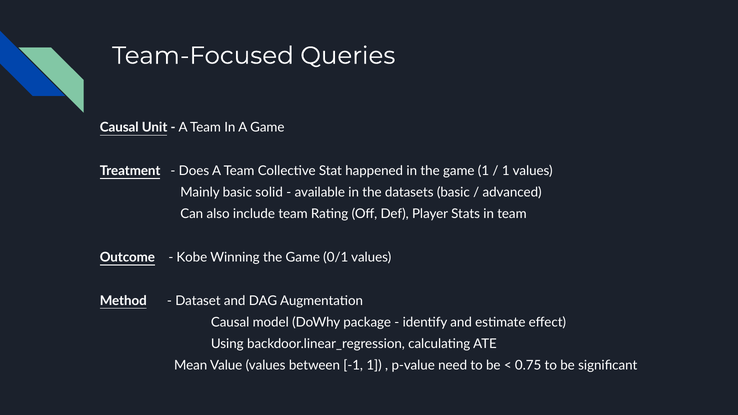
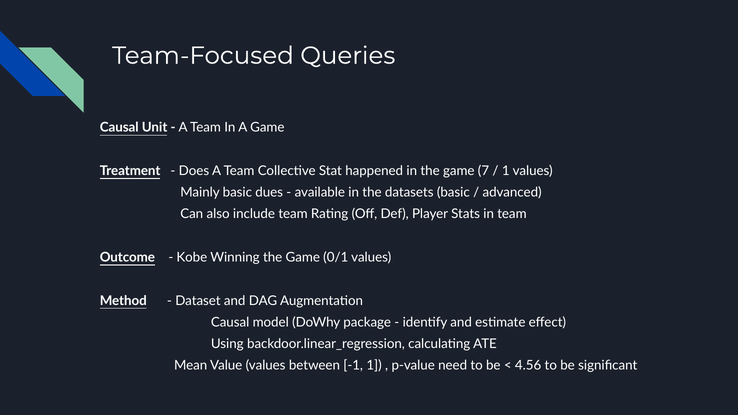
game 1: 1 -> 7 (484, 171)
solid: solid -> dues (269, 192)
0.75: 0.75 -> 4.56 (528, 366)
